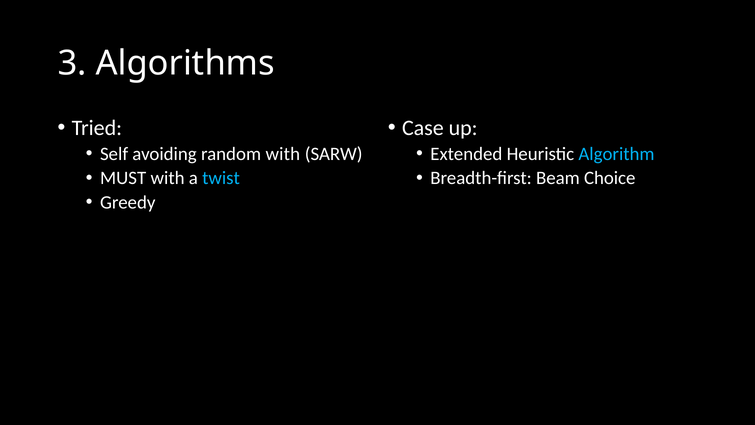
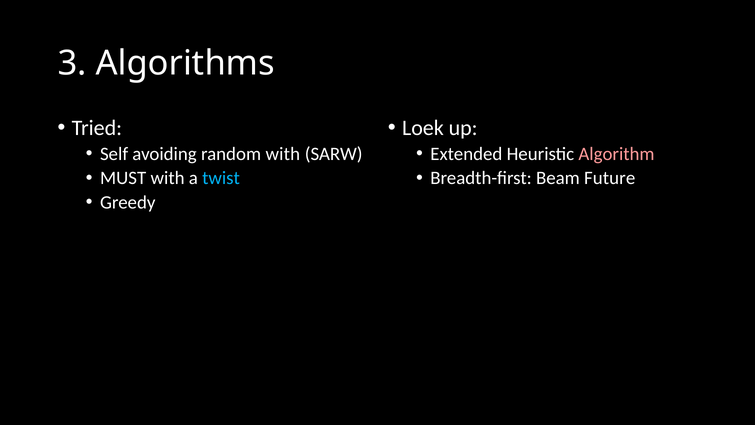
Case: Case -> Loek (423, 128)
Algorithm colour: light blue -> pink (617, 154)
Choice: Choice -> Future (610, 178)
